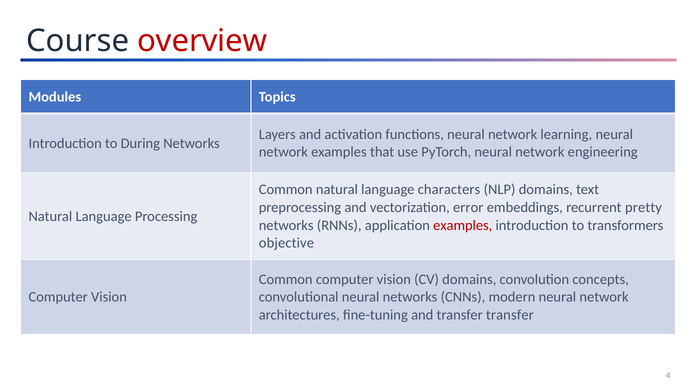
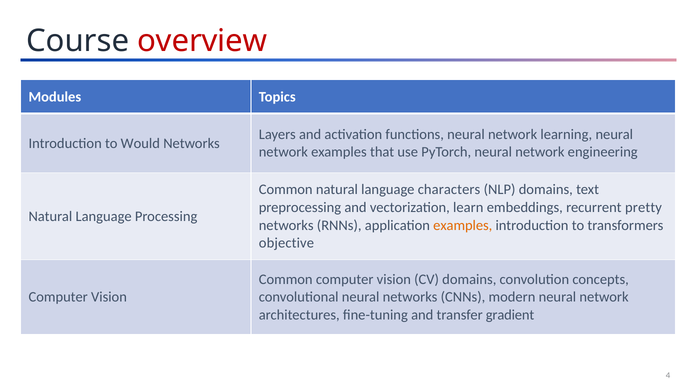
During: During -> Would (140, 143)
error: error -> learn (468, 207)
examples colour: red -> orange (463, 225)
transfer transfer: transfer -> gradient (510, 314)
